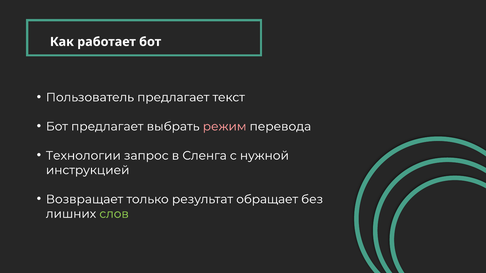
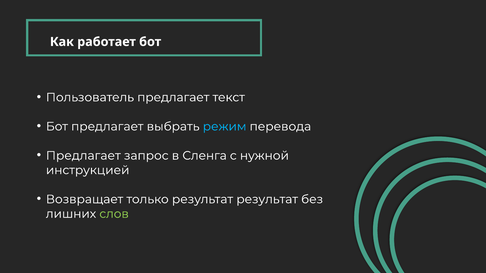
режим colour: pink -> light blue (225, 127)
Технологии: Технологии -> Предлагает (83, 156)
результат обращает: обращает -> результат (267, 200)
